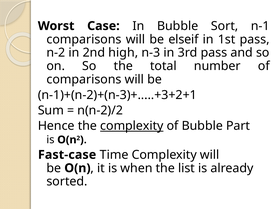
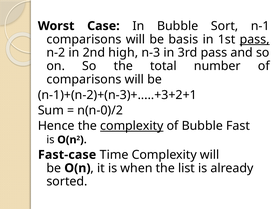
elseif: elseif -> basis (183, 39)
pass underline: none -> present (255, 39)
n(n-2)/2: n(n-2)/2 -> n(n-0)/2 (100, 111)
Part: Part -> Fast (238, 126)
